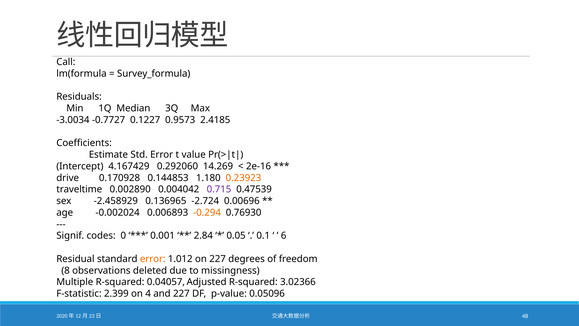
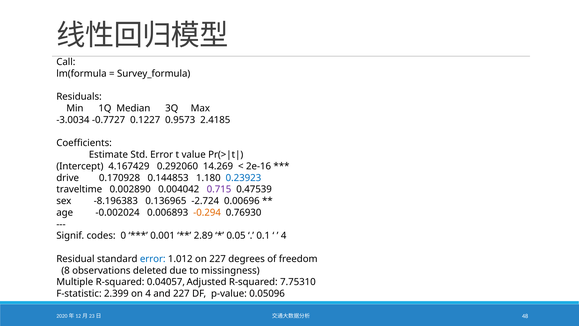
0.23923 colour: orange -> blue (243, 178)
-2.458929: -2.458929 -> -8.196383 (116, 201)
2.84: 2.84 -> 2.89 (203, 236)
6: 6 -> 4 (284, 236)
error colour: orange -> blue (153, 259)
3.02366: 3.02366 -> 7.75310 (298, 282)
